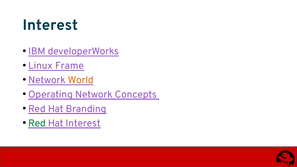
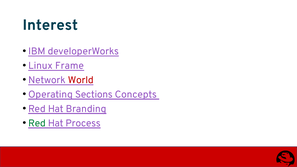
World colour: orange -> red (81, 80)
Operating Network: Network -> Sections (94, 95)
Hat Interest: Interest -> Process (83, 123)
